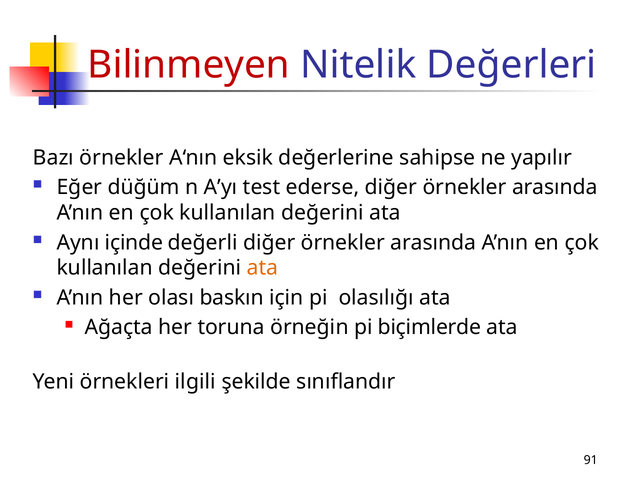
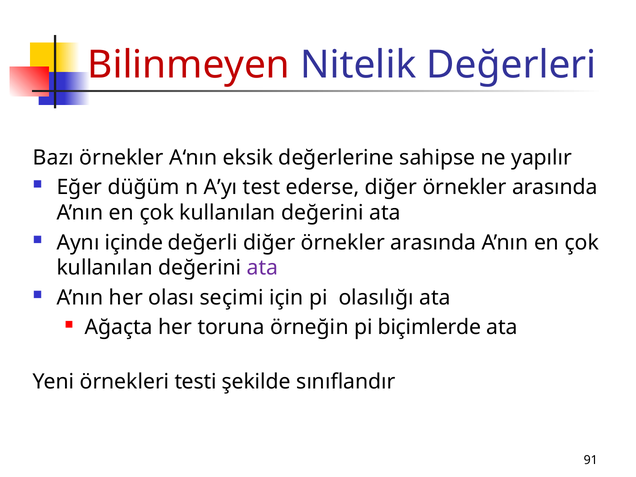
ata colour: orange -> purple (262, 268)
baskın: baskın -> seçimi (232, 298)
ilgili: ilgili -> testi (196, 382)
